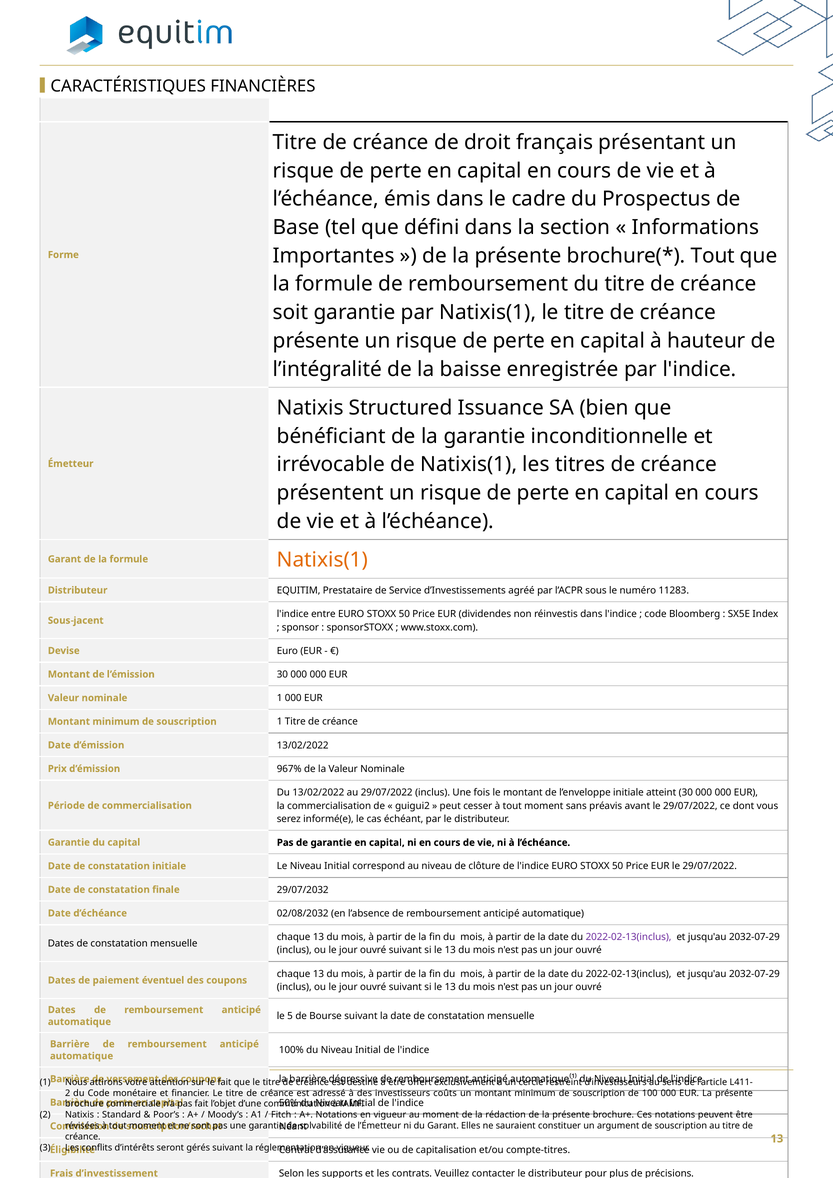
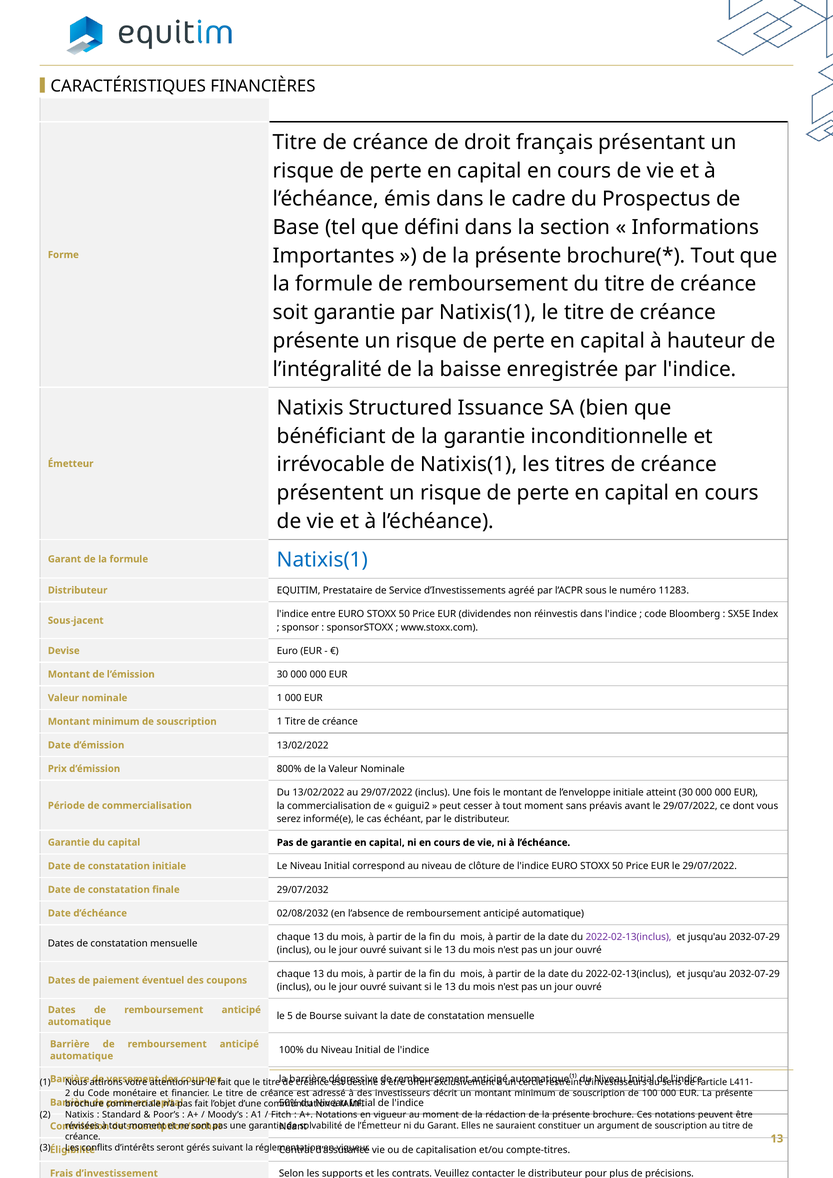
Natixis(1 colour: orange -> blue (322, 560)
967%: 967% -> 800% (289, 769)
coûts: coûts -> décrit (445, 1093)
